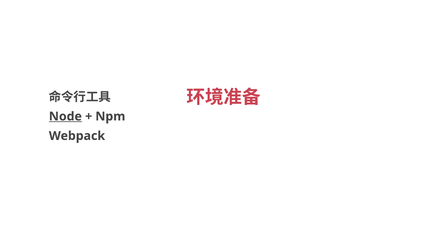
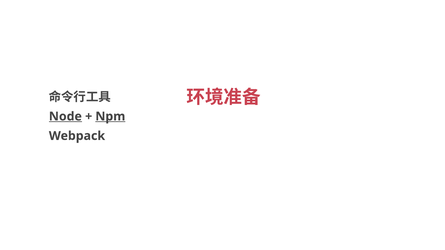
Npm underline: none -> present (110, 117)
